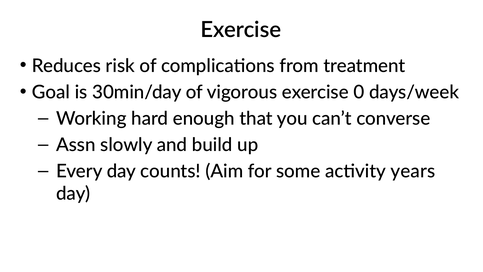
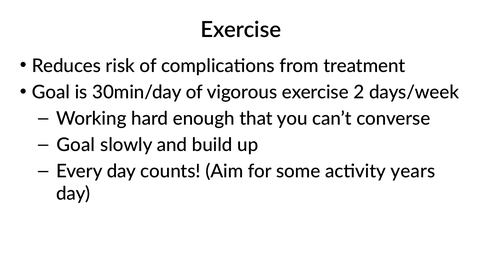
0: 0 -> 2 (359, 92)
Assn: Assn -> Goal (76, 145)
